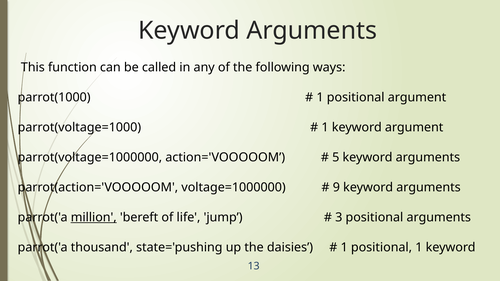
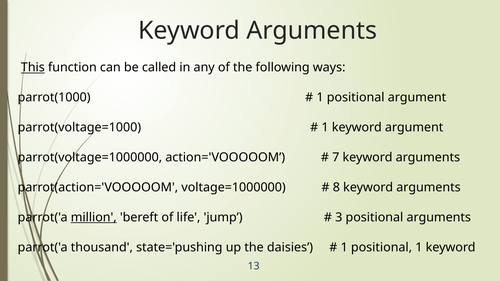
This underline: none -> present (33, 68)
5: 5 -> 7 (336, 158)
9: 9 -> 8 (336, 188)
